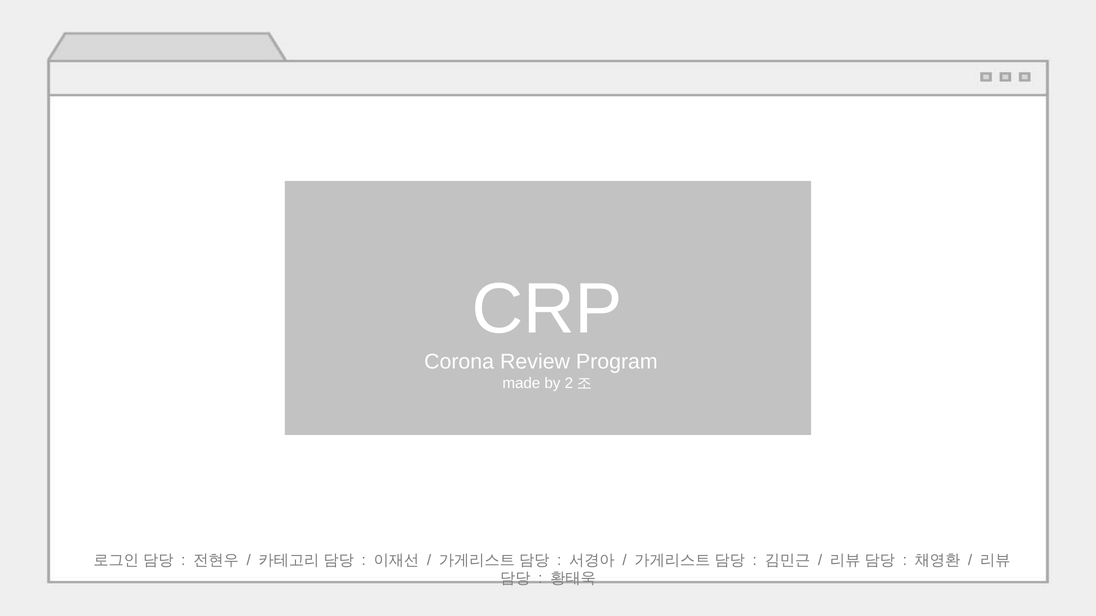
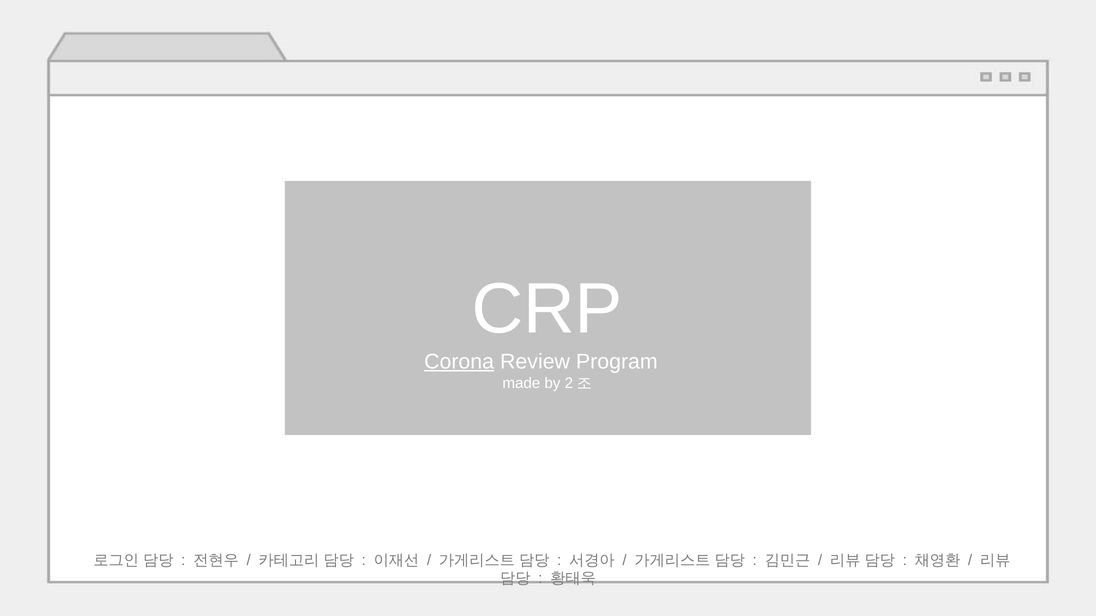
Corona underline: none -> present (459, 362)
